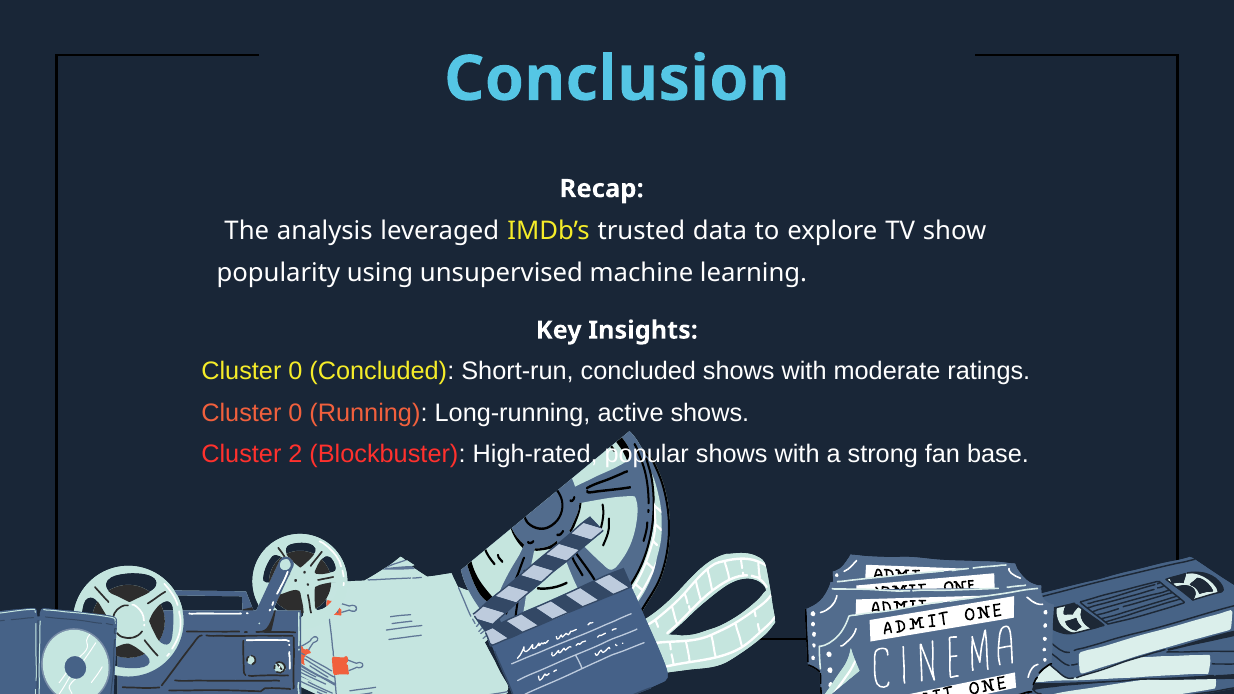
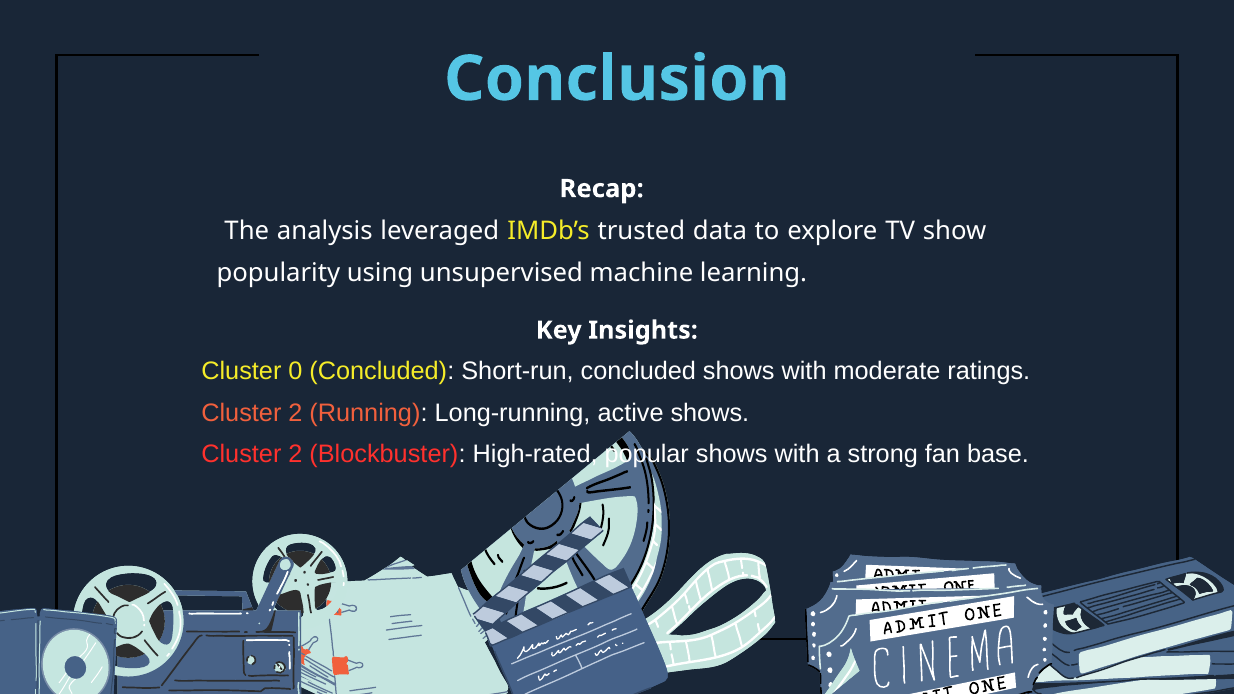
0: 0 -> 2 (295, 413)
